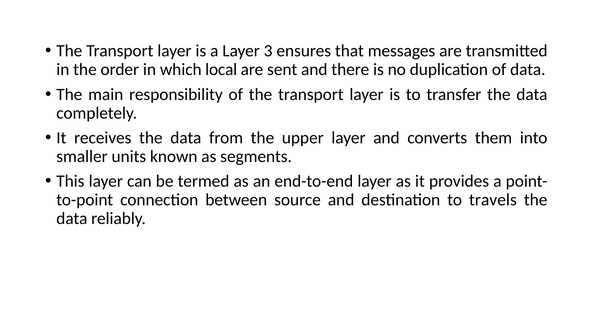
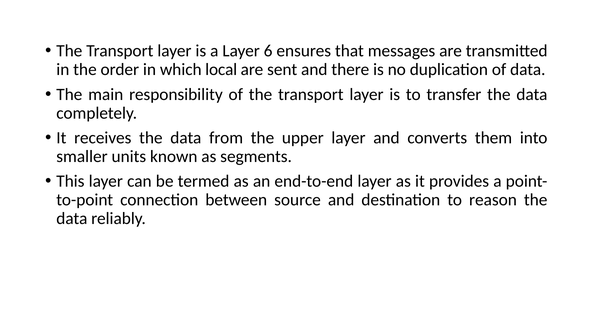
3: 3 -> 6 (268, 51)
travels: travels -> reason (493, 200)
